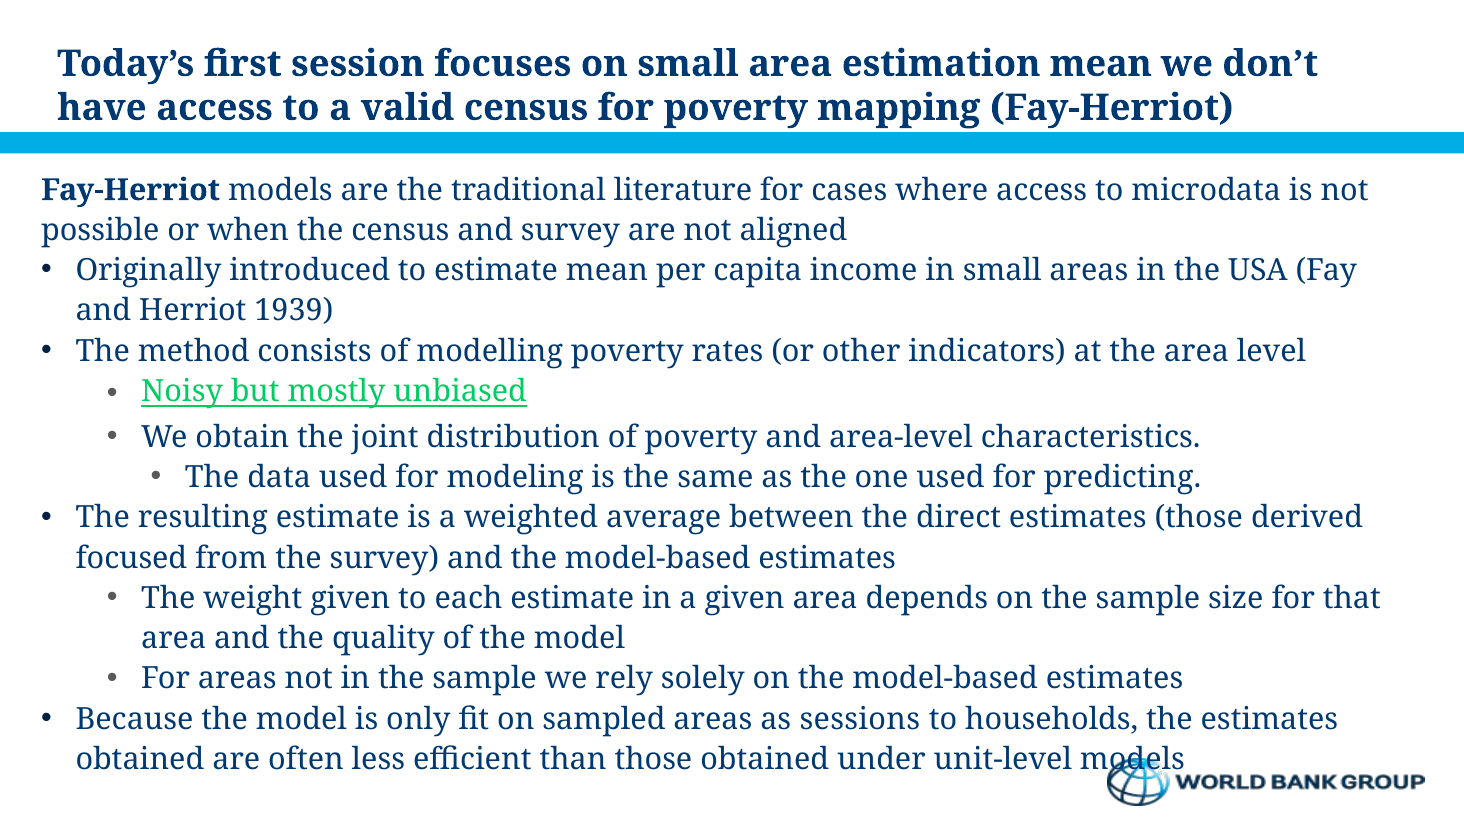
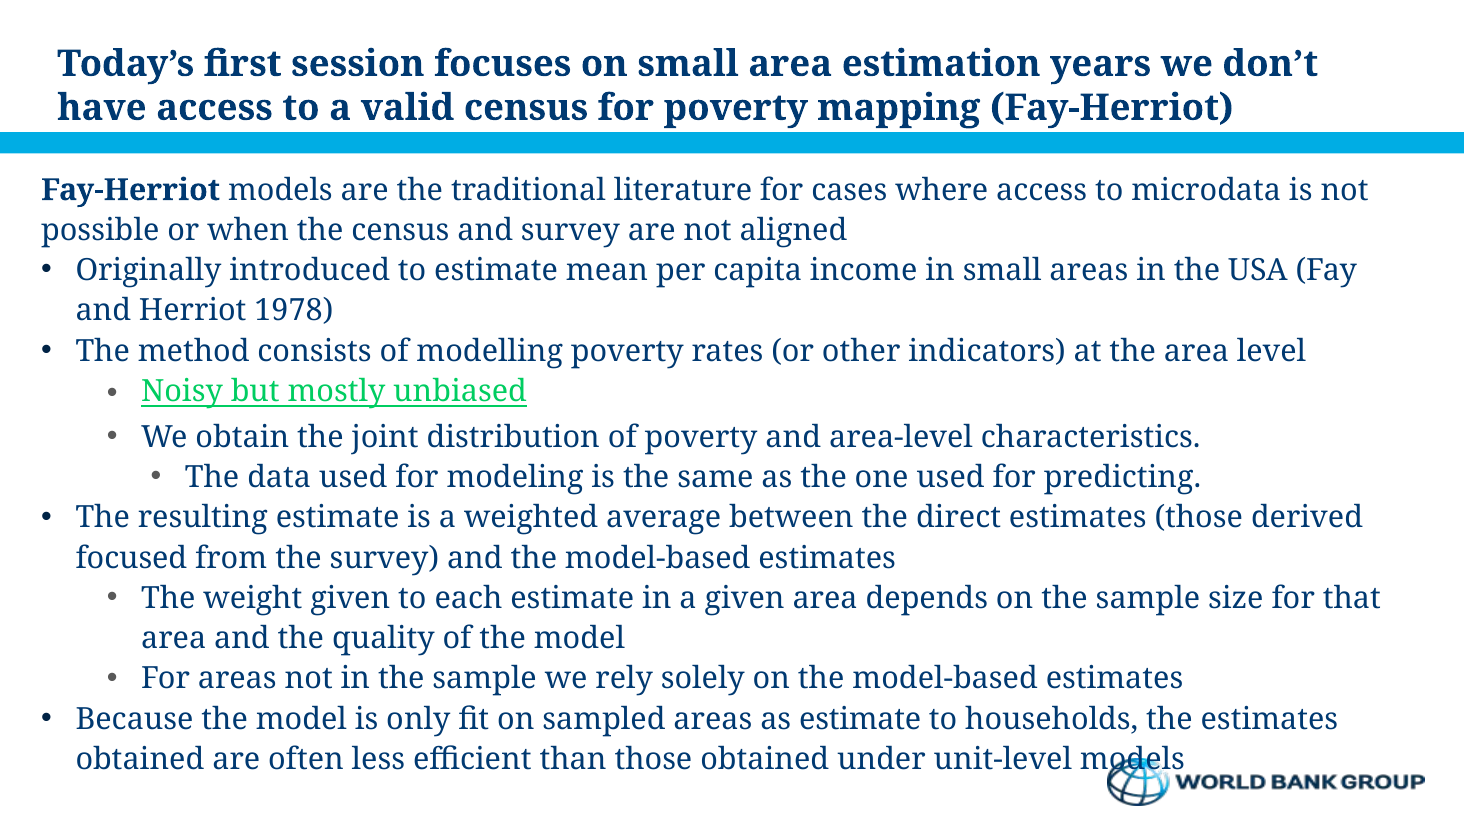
estimation mean: mean -> years (1101, 64)
1939: 1939 -> 1978 (294, 311)
as sessions: sessions -> estimate (860, 719)
